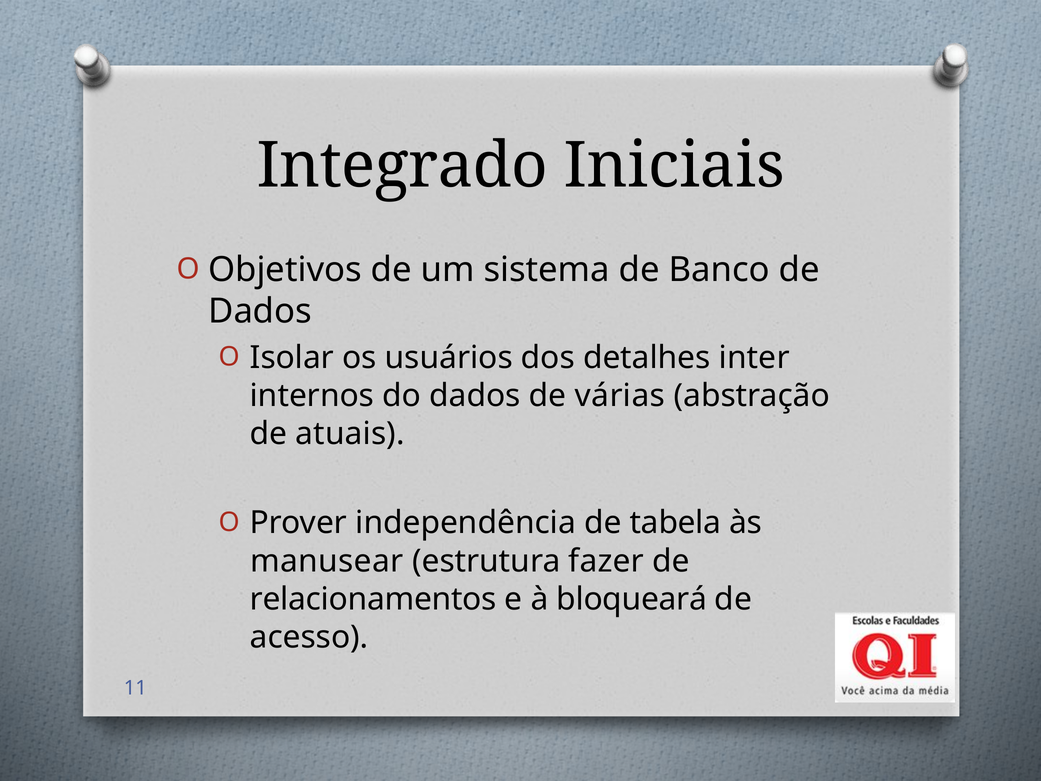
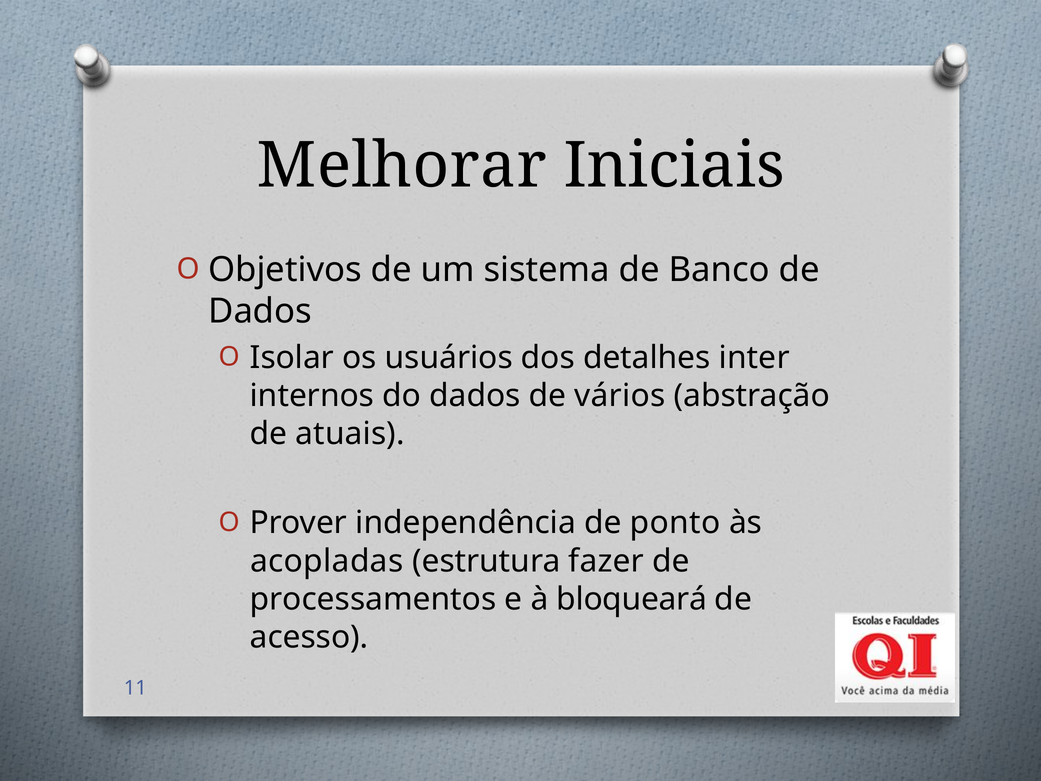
Integrado: Integrado -> Melhorar (402, 166)
várias: várias -> vários (620, 396)
tabela: tabela -> ponto (675, 523)
manusear: manusear -> acopladas (327, 561)
relacionamentos: relacionamentos -> processamentos (373, 599)
